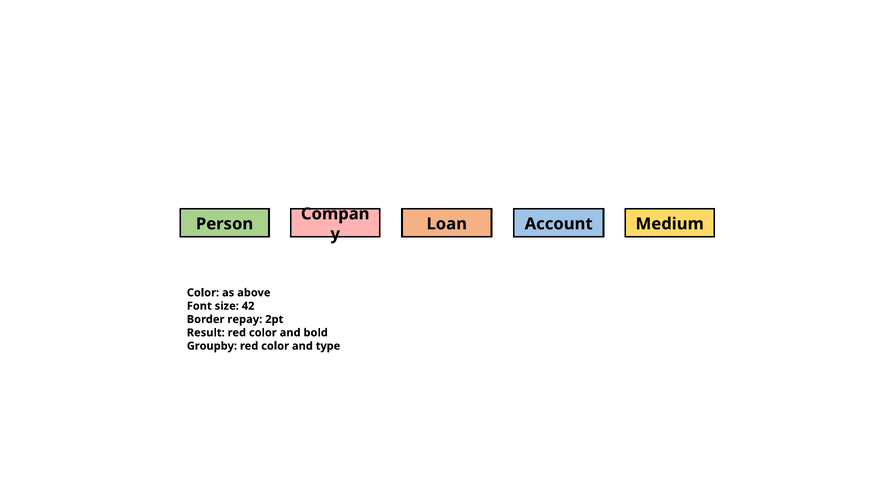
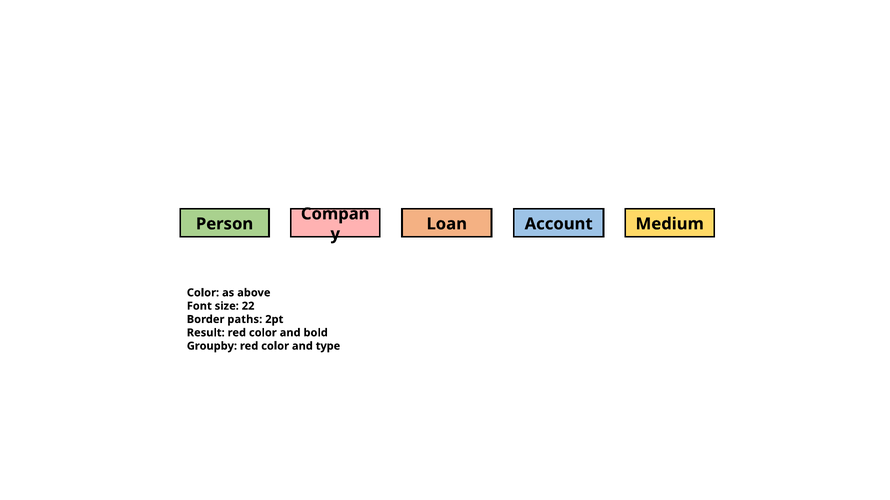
42: 42 -> 22 (248, 306)
repay: repay -> paths (245, 320)
